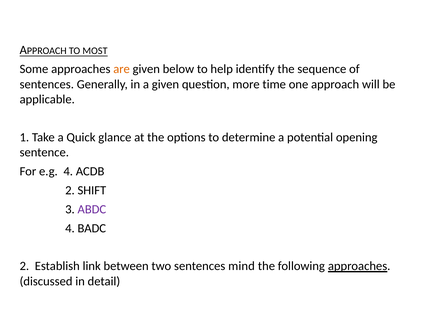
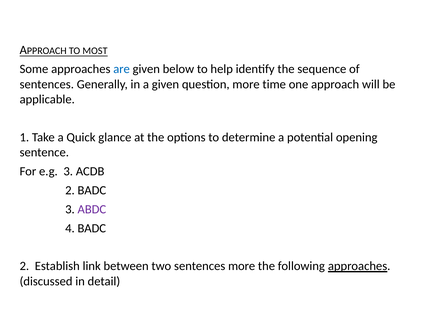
are colour: orange -> blue (122, 69)
e.g 4: 4 -> 3 (68, 171)
2 SHIFT: SHIFT -> BADC (92, 190)
sentences mind: mind -> more (242, 266)
